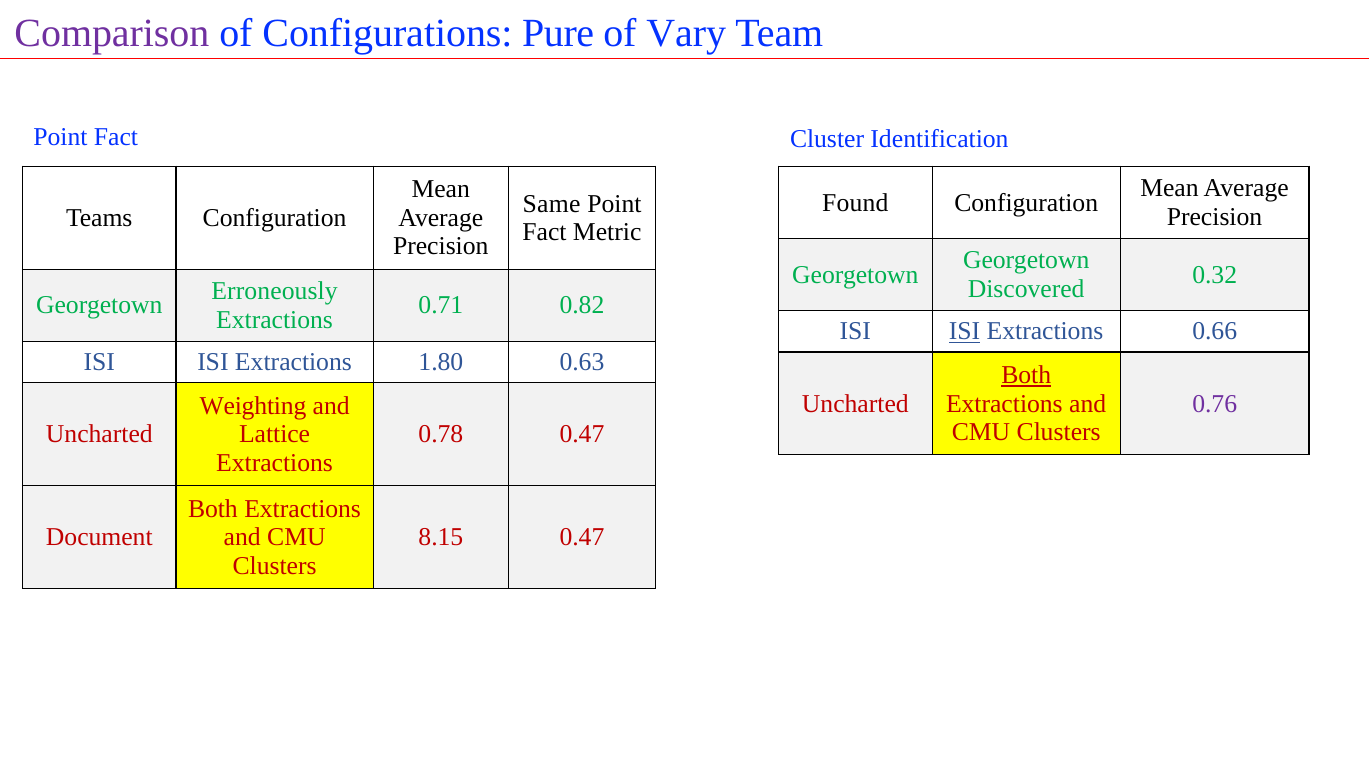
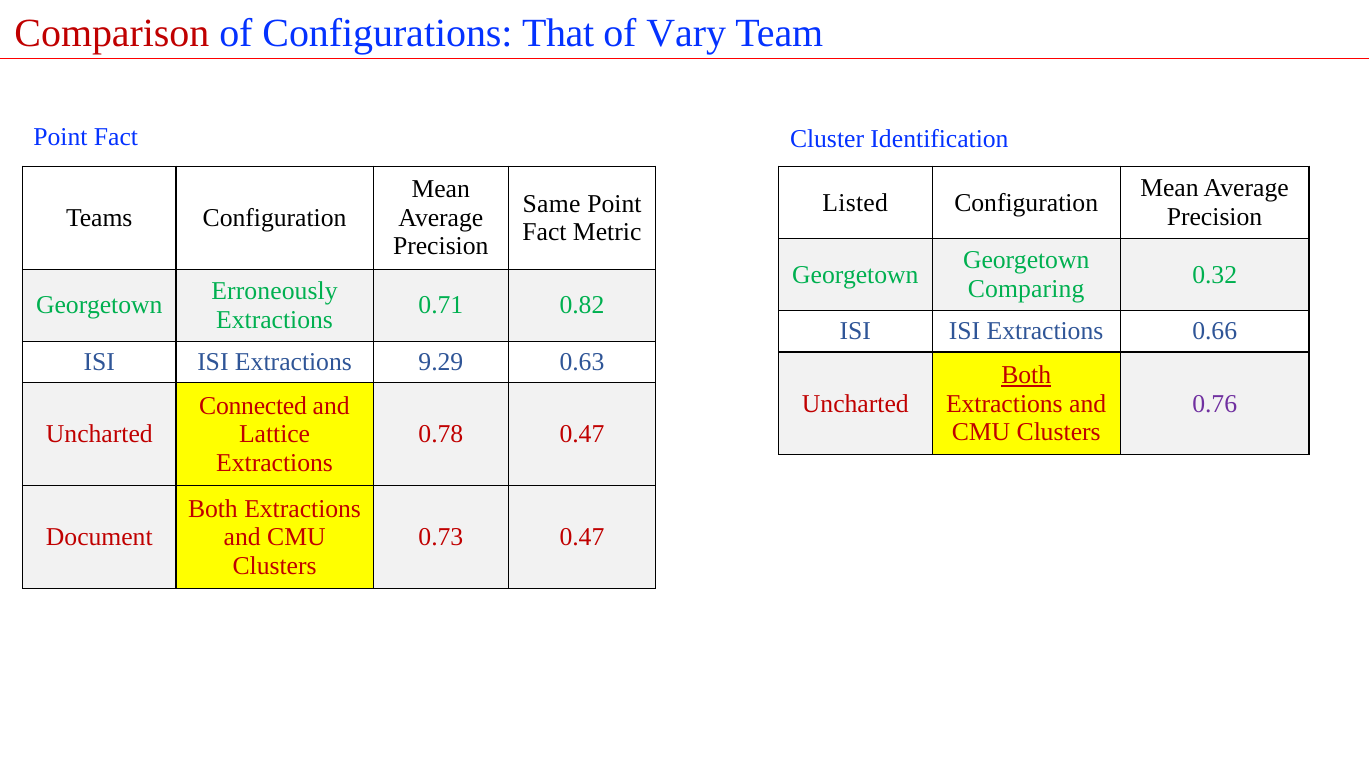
Comparison colour: purple -> red (112, 33)
Pure: Pure -> That (558, 33)
Found: Found -> Listed (855, 202)
Discovered: Discovered -> Comparing (1026, 289)
ISI underline: present -> none (965, 331)
1.80: 1.80 -> 9.29 (441, 362)
Weighting: Weighting -> Connected (253, 406)
8.15: 8.15 -> 0.73 (441, 537)
